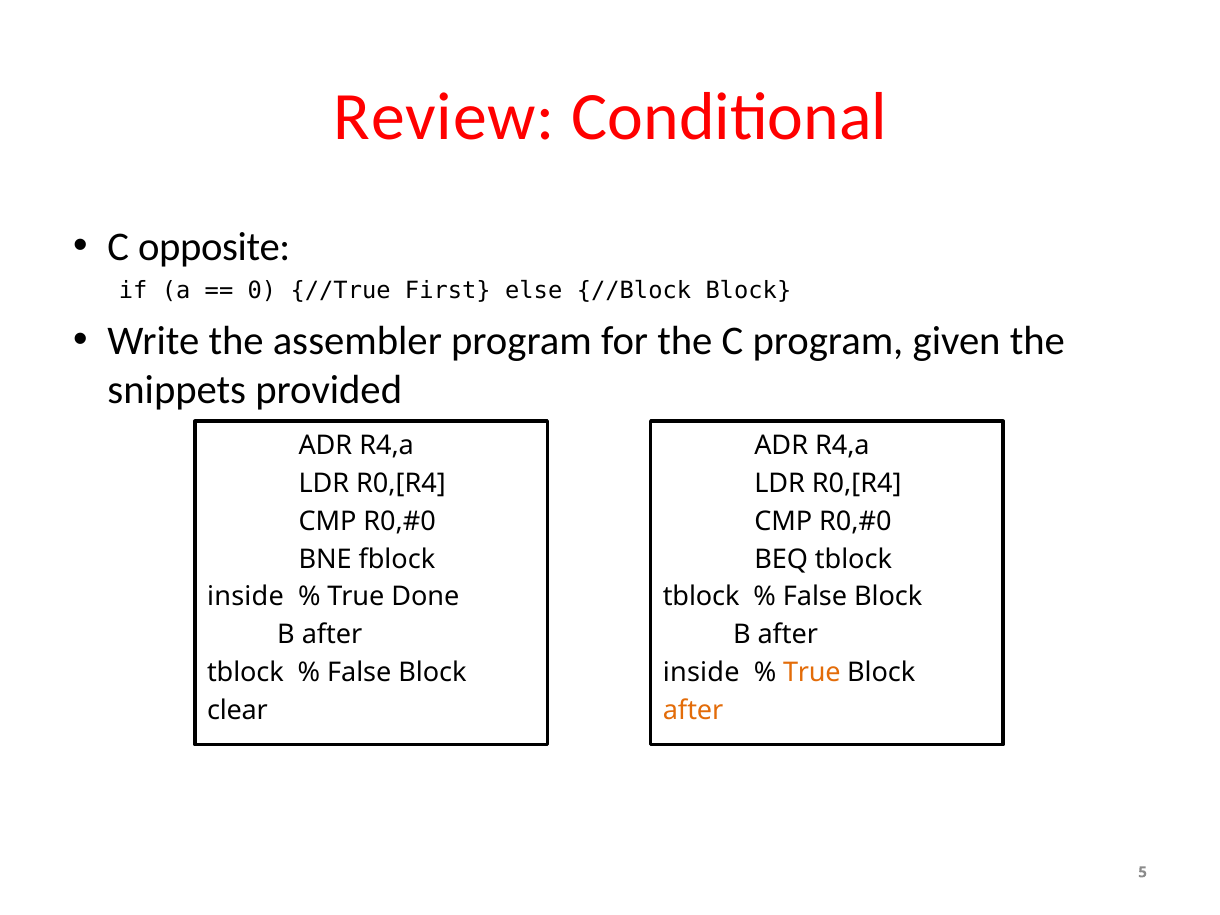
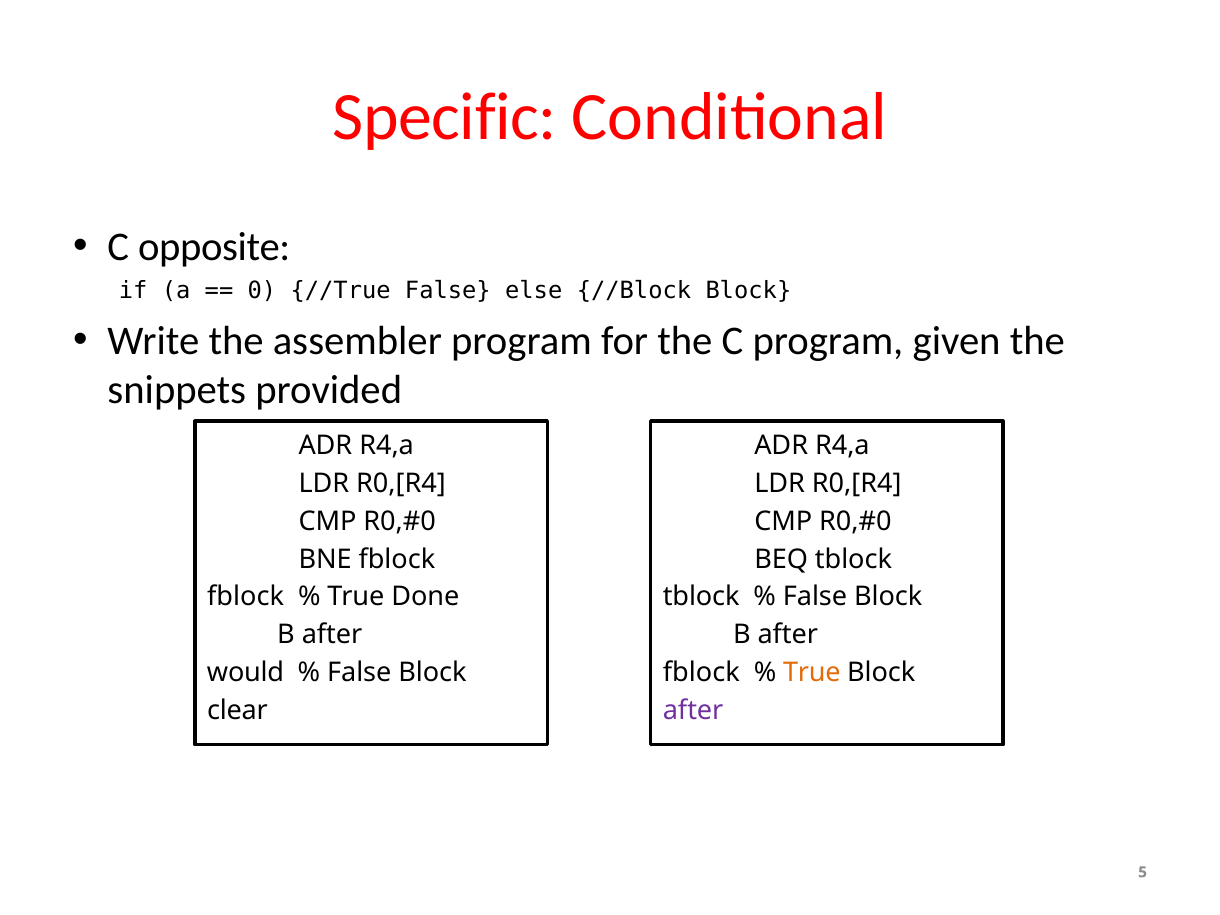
Review: Review -> Specific (445, 118)
//True First: First -> False (448, 290)
inside: inside -> fblock (246, 597)
tblock: tblock -> would (245, 673)
inside: inside -> fblock (701, 673)
after colour: orange -> purple (693, 711)
